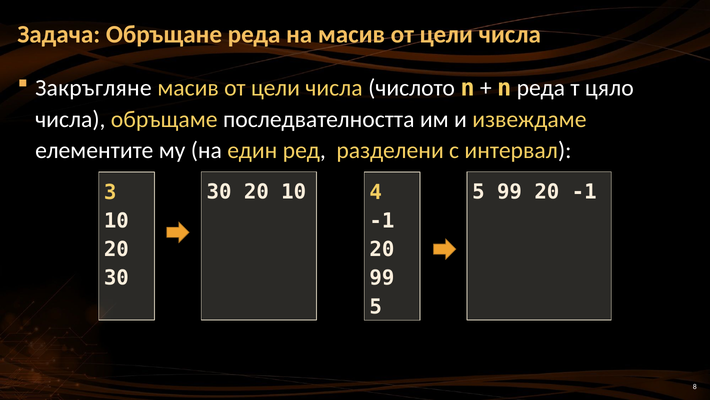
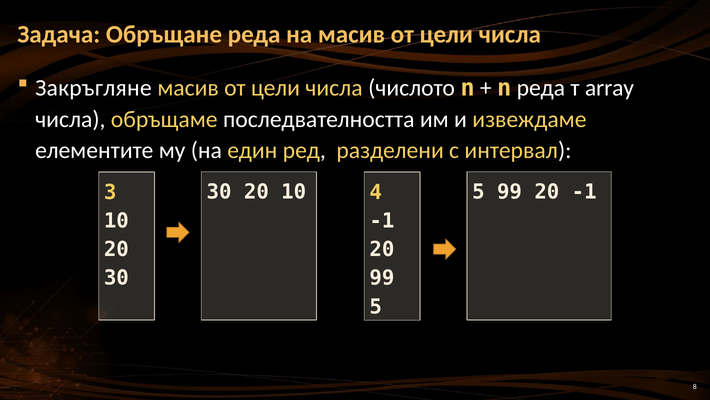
цяло: цяло -> array (610, 88)
